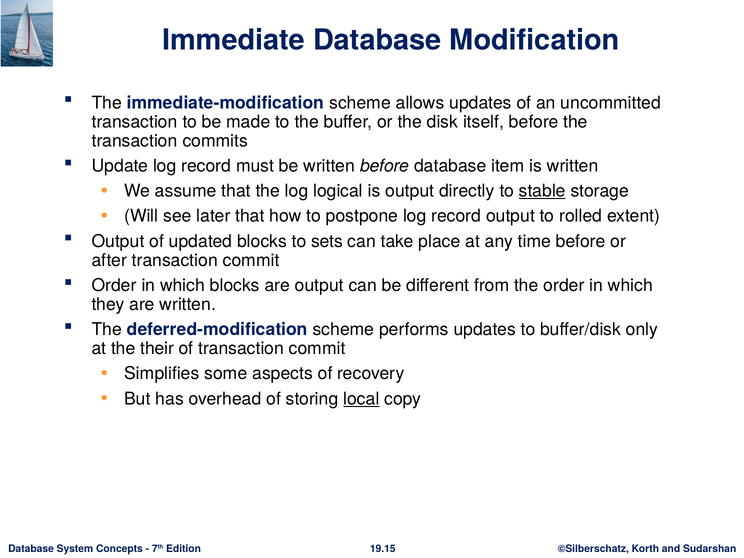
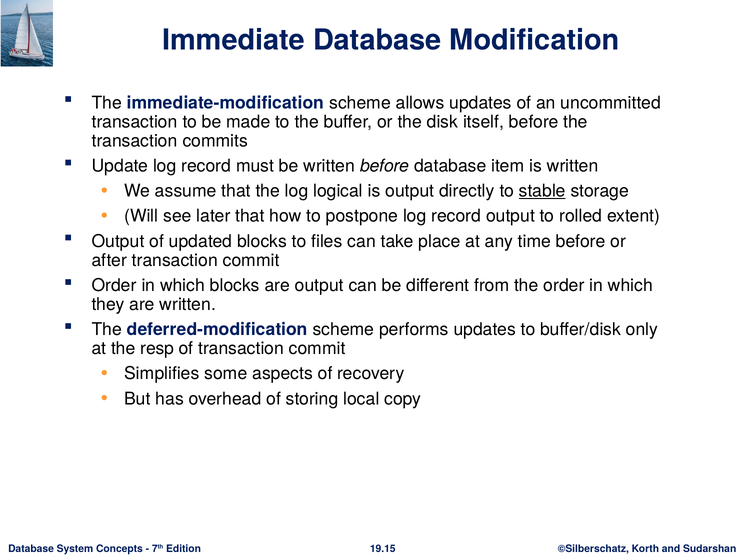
sets: sets -> files (327, 241)
their: their -> resp (157, 348)
local underline: present -> none (361, 399)
